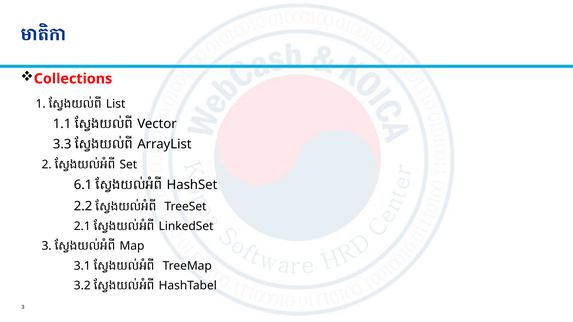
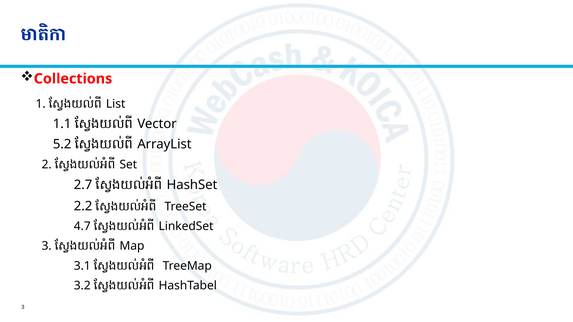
3.3: 3.3 -> 5.2 (62, 144)
6.1: 6.1 -> 2.7 (83, 185)
2.1: 2.1 -> 4.7 (82, 227)
